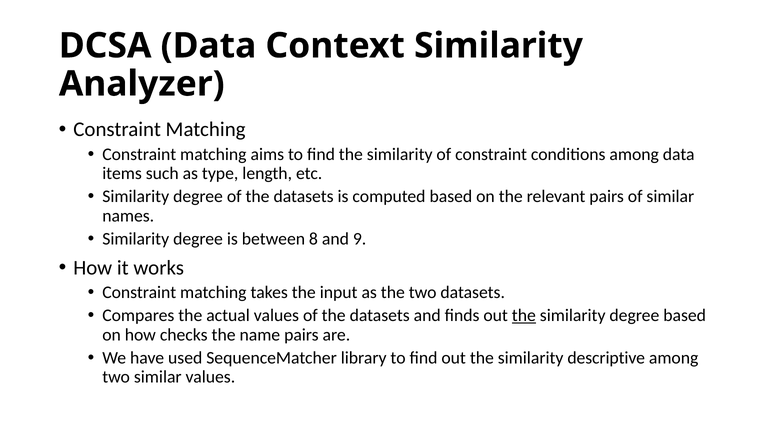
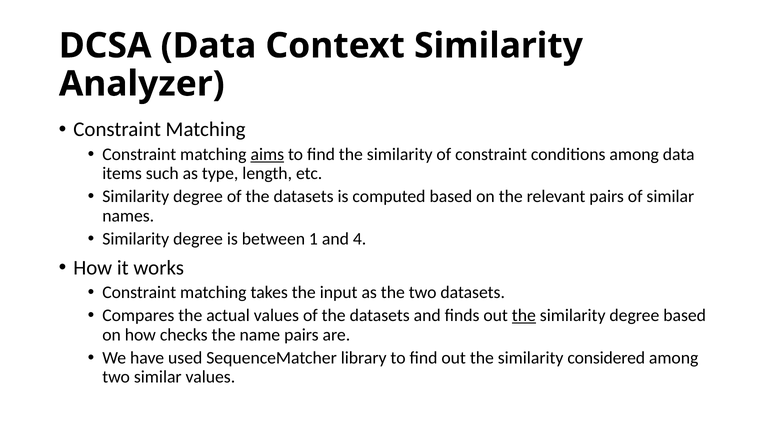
aims underline: none -> present (267, 155)
8: 8 -> 1 (313, 239)
9: 9 -> 4 (360, 239)
descriptive: descriptive -> considered (606, 358)
